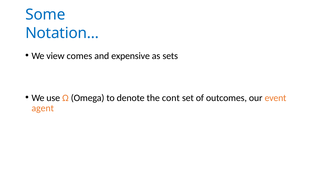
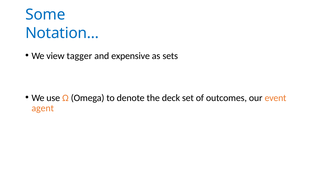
comes: comes -> tagger (79, 56)
cont: cont -> deck (171, 98)
